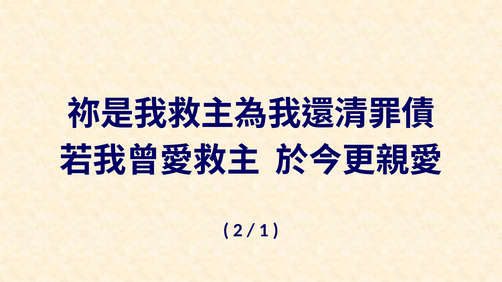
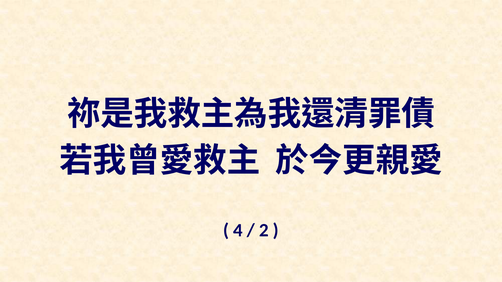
2: 2 -> 4 (238, 231)
1: 1 -> 2 (264, 231)
